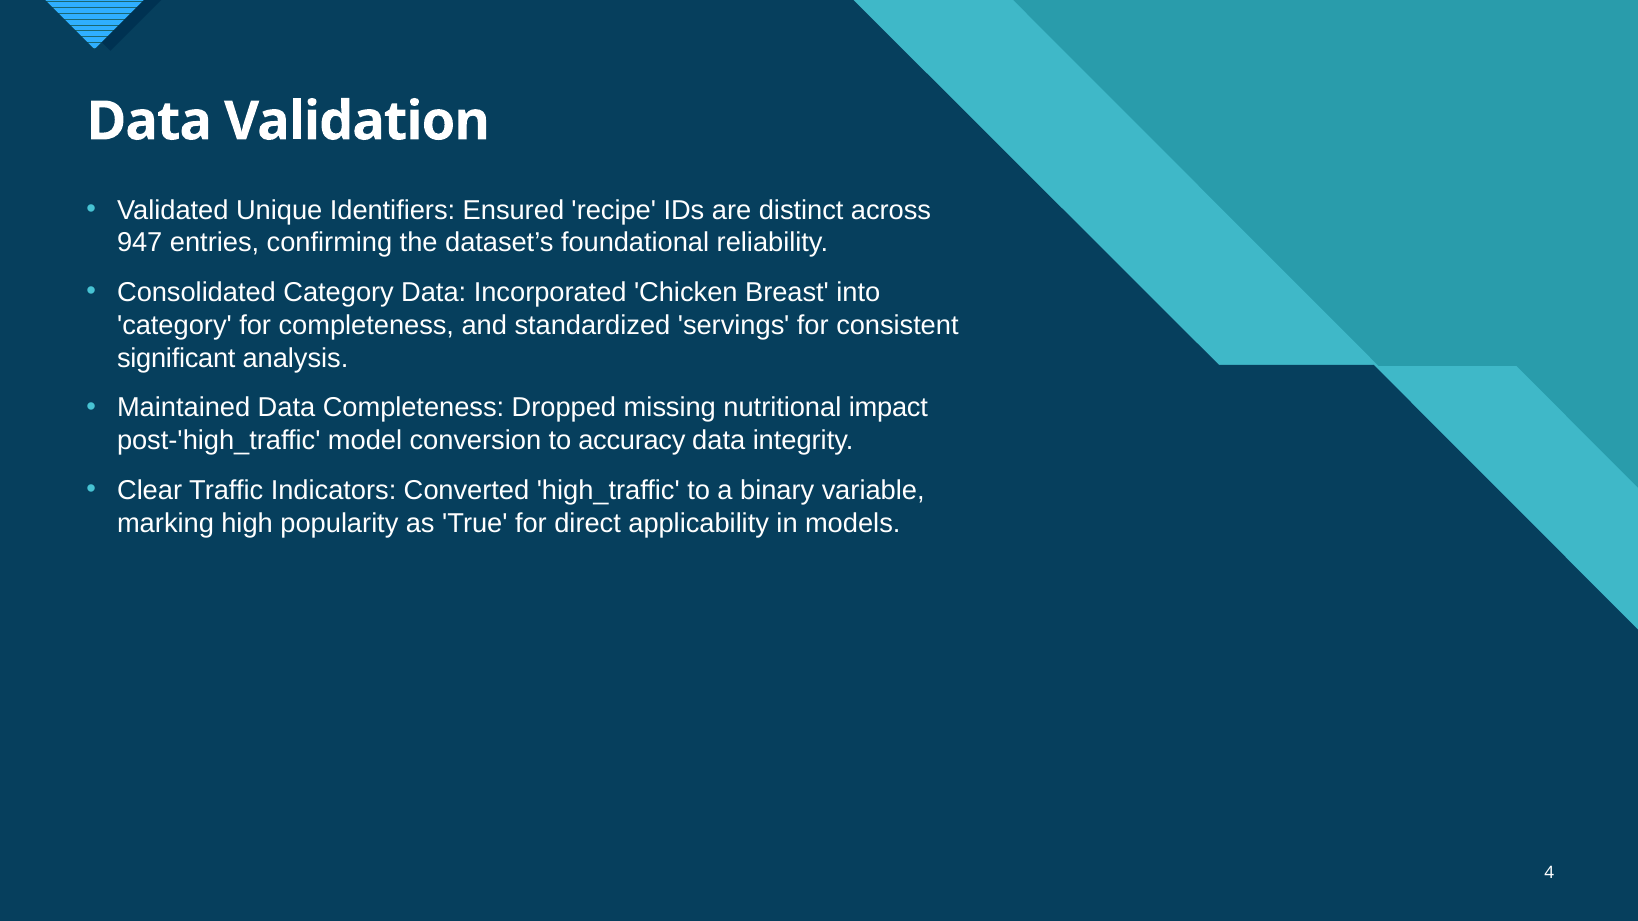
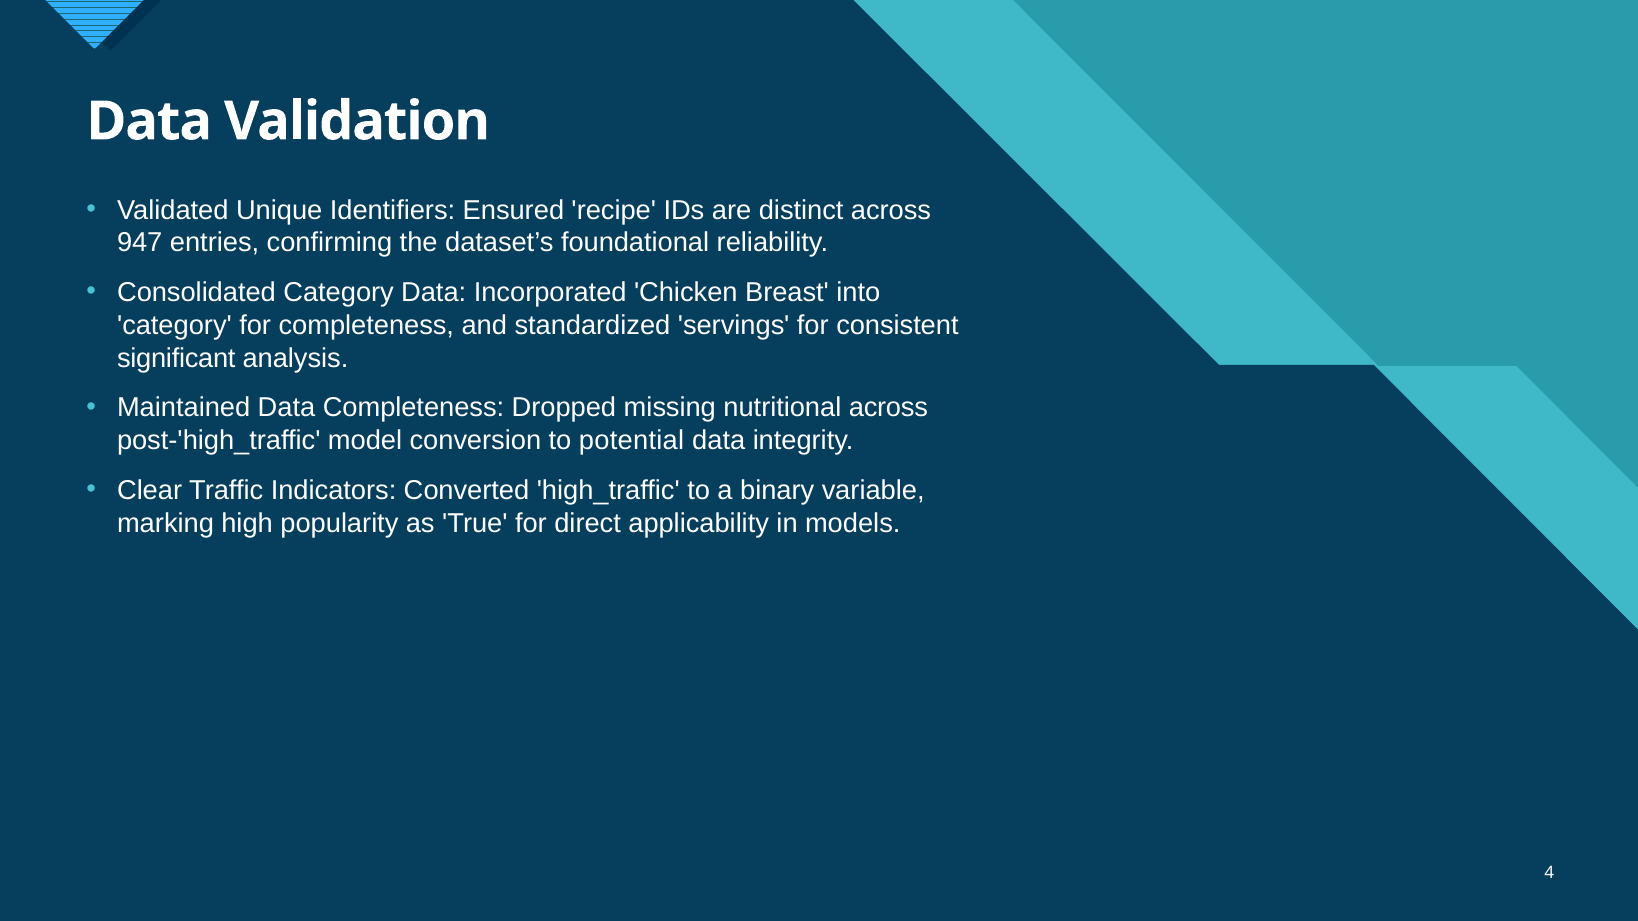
nutritional impact: impact -> across (888, 408)
accuracy: accuracy -> potential (632, 441)
